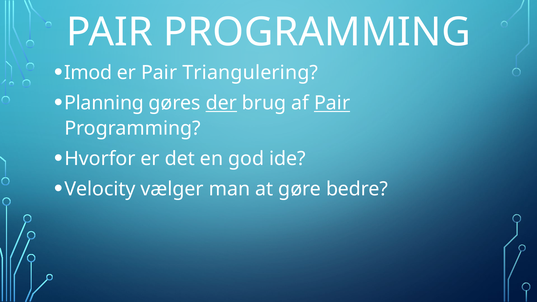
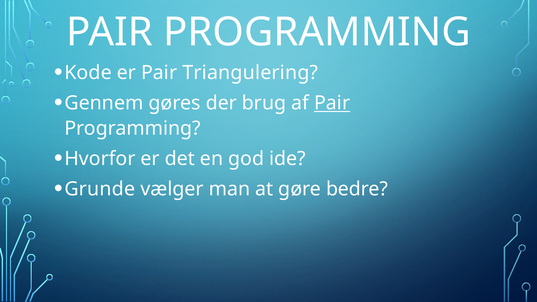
Imod: Imod -> Kode (88, 73)
Planning: Planning -> Gennem (104, 103)
der underline: present -> none (221, 103)
Velocity: Velocity -> Grunde (100, 189)
